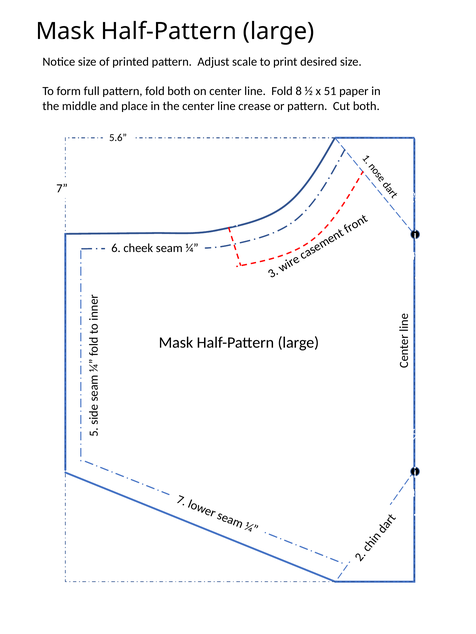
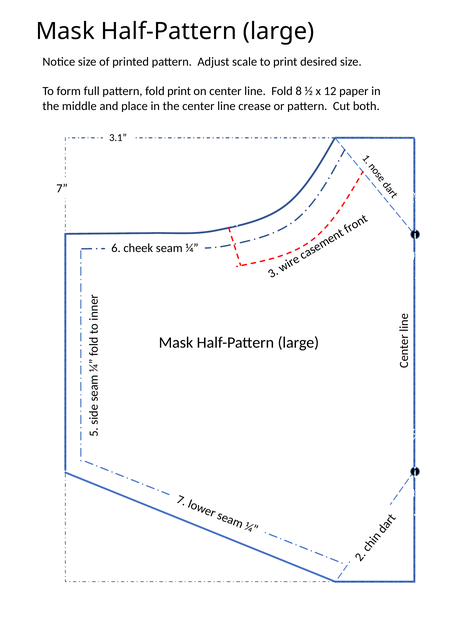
fold both: both -> print (179, 91)
51: 51 -> 12 (330, 91)
5.6: 5.6 -> 3.1 (118, 138)
